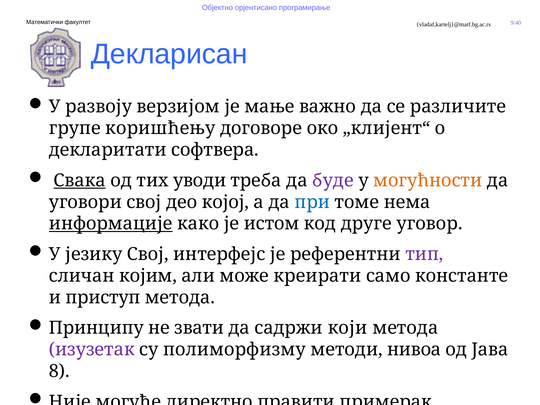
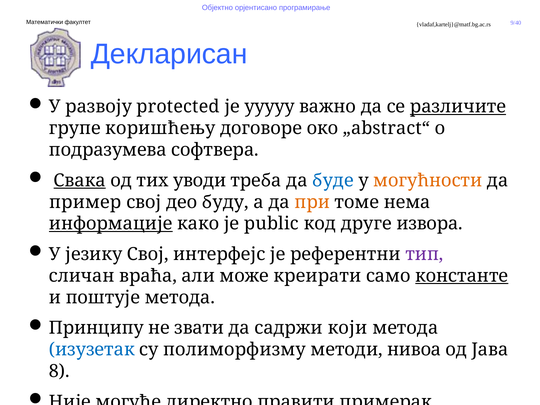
верзијом: верзијом -> protected (178, 107)
мање: мање -> yyyyy (269, 107)
различите underline: none -> present (458, 107)
„клијент“: „клијент“ -> „abstract“ (386, 128)
декларитати: декларитати -> подразумева (108, 150)
буде colour: purple -> blue (333, 180)
уговори: уговори -> пример (85, 202)
којој: којој -> буду (225, 202)
при colour: blue -> orange (312, 202)
истом: истом -> public (271, 224)
уговор: уговор -> извора (430, 224)
којим: којим -> враћа (148, 276)
константе underline: none -> present (462, 276)
приступ: приступ -> поштује (103, 297)
изузетак colour: purple -> blue (92, 350)
